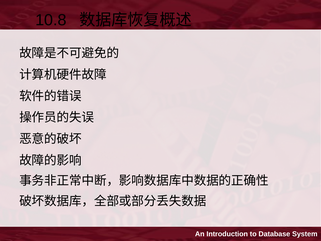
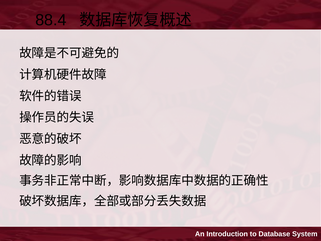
10.8: 10.8 -> 88.4 (51, 20)
